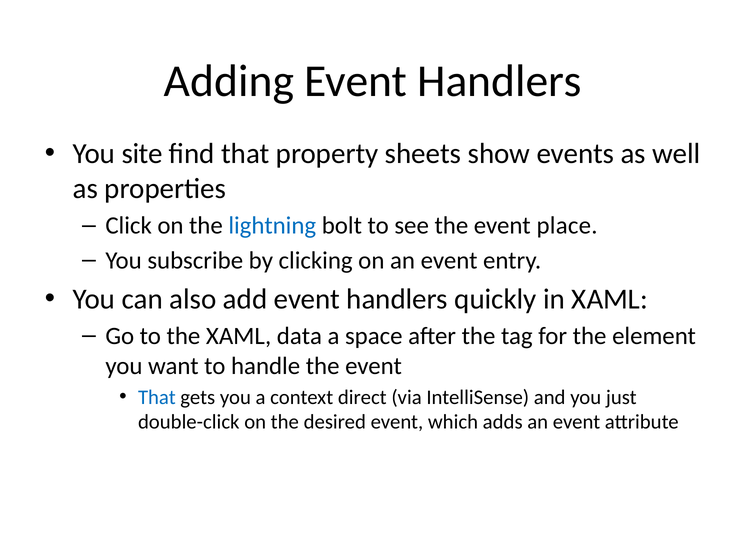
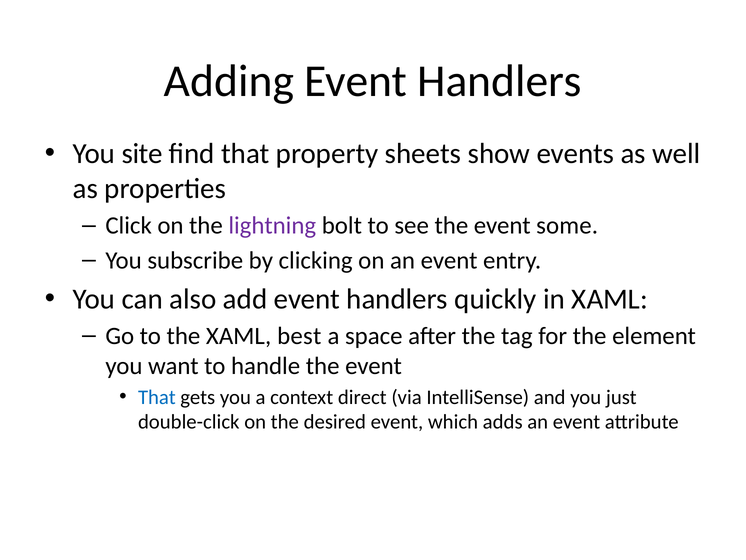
lightning colour: blue -> purple (272, 226)
place: place -> some (567, 226)
data: data -> best (299, 336)
